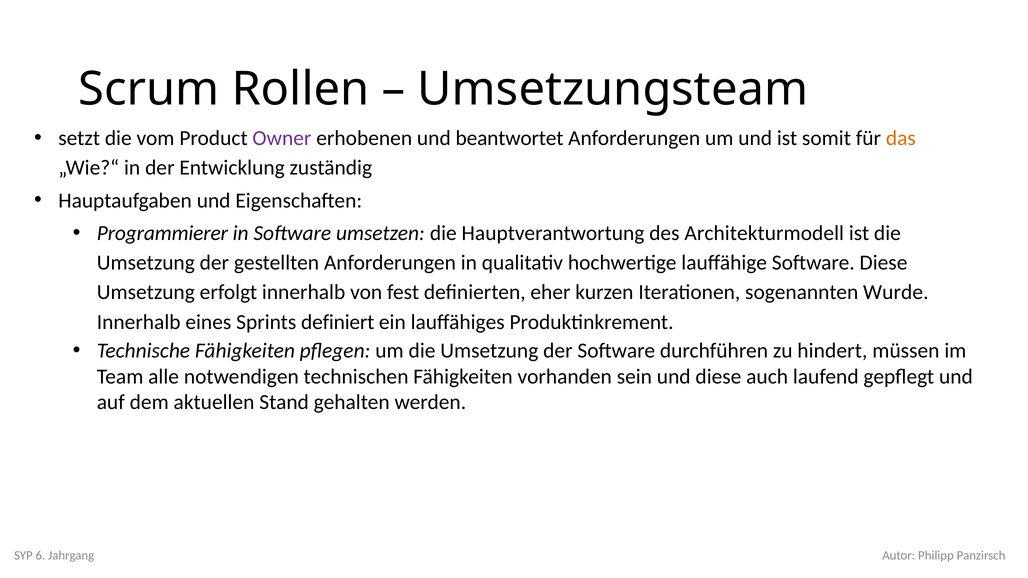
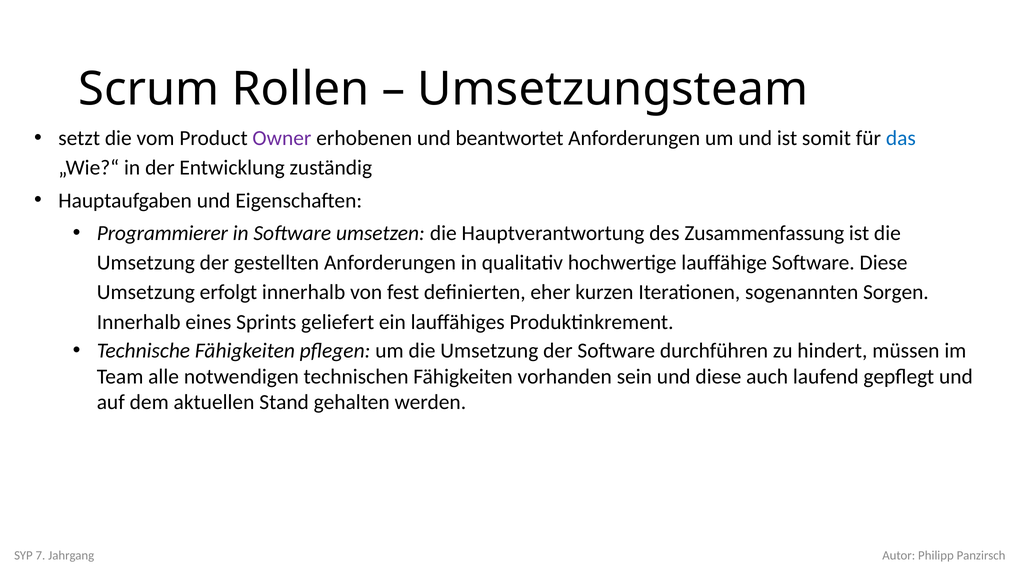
das colour: orange -> blue (901, 138)
Architekturmodell: Architekturmodell -> Zusammenfassung (764, 233)
Wurde: Wurde -> Sorgen (896, 293)
definiert: definiert -> geliefert (338, 322)
6: 6 -> 7 (40, 556)
